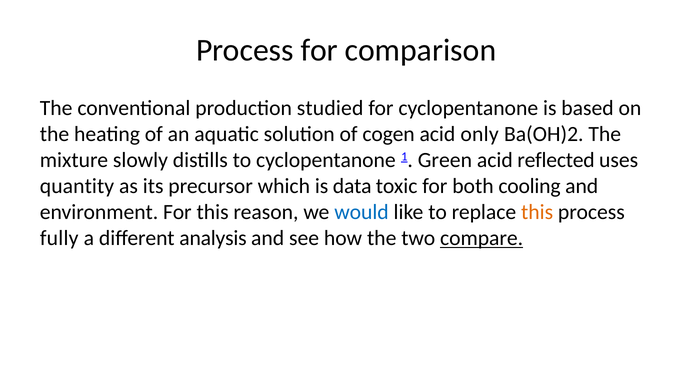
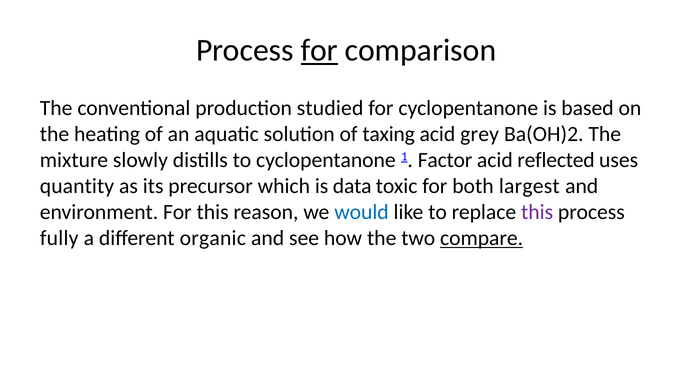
for underline: none -> present (319, 50)
cogen: cogen -> taxing (389, 134)
only: only -> grey (480, 134)
Green: Green -> Factor (445, 160)
cooling: cooling -> largest (529, 186)
this colour: orange -> purple (537, 212)
analysis: analysis -> organic (213, 238)
